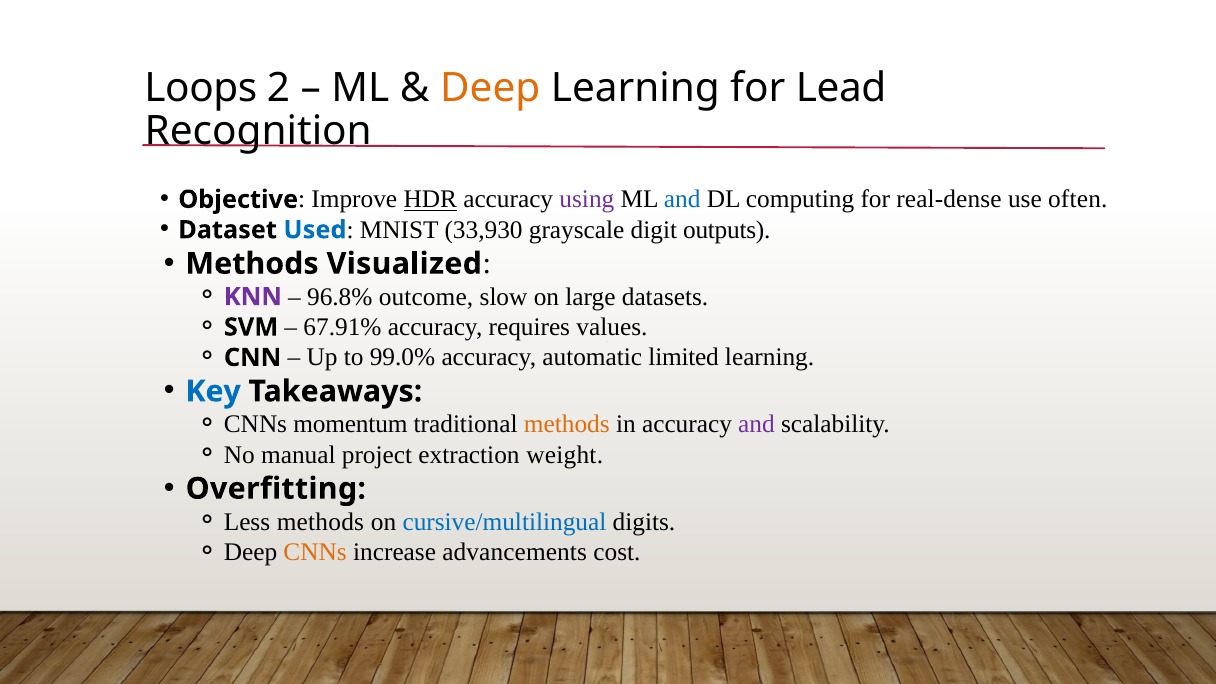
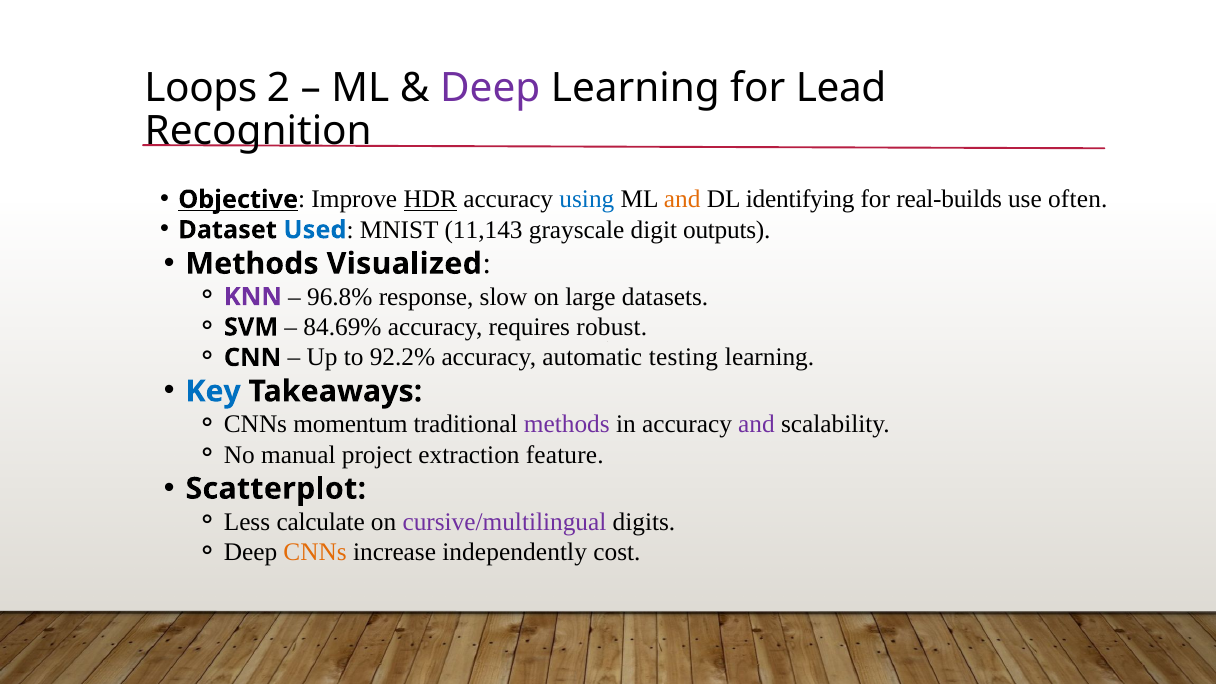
Deep colour: orange -> purple (490, 88)
Objective underline: none -> present (238, 200)
using colour: purple -> blue (587, 200)
and colour: blue -> orange (682, 200)
computing: computing -> identifying (800, 200)
real-dense: real-dense -> real-builds (949, 200)
33,930: 33,930 -> 11,143 (484, 230)
outcome: outcome -> response (426, 297)
67.91%: 67.91% -> 84.69% (342, 327)
values: values -> robust (612, 327)
99.0%: 99.0% -> 92.2% (403, 358)
limited: limited -> testing (683, 358)
methods colour: orange -> purple (567, 424)
weight: weight -> feature (565, 455)
Overfitting: Overfitting -> Scatterplot (276, 489)
methods: methods -> calculate (321, 522)
cursive/multilingual colour: blue -> purple (504, 522)
advancements: advancements -> independently (515, 552)
